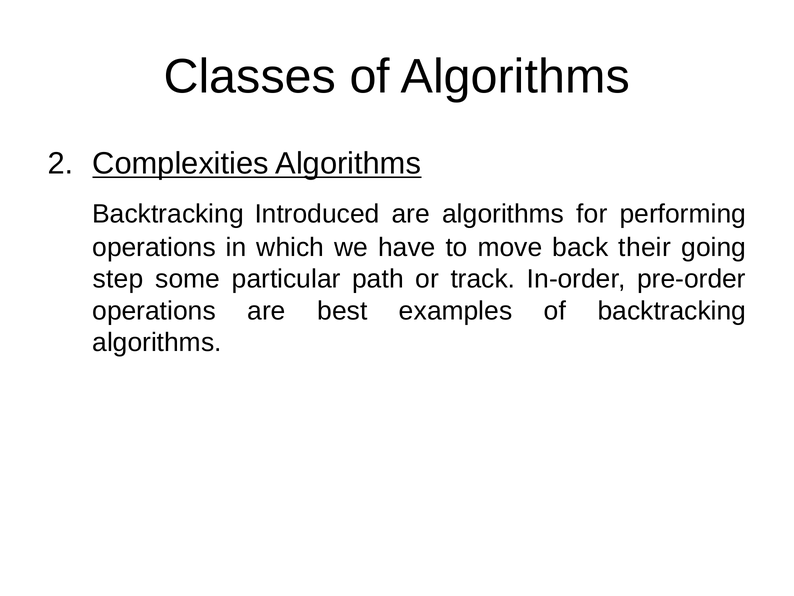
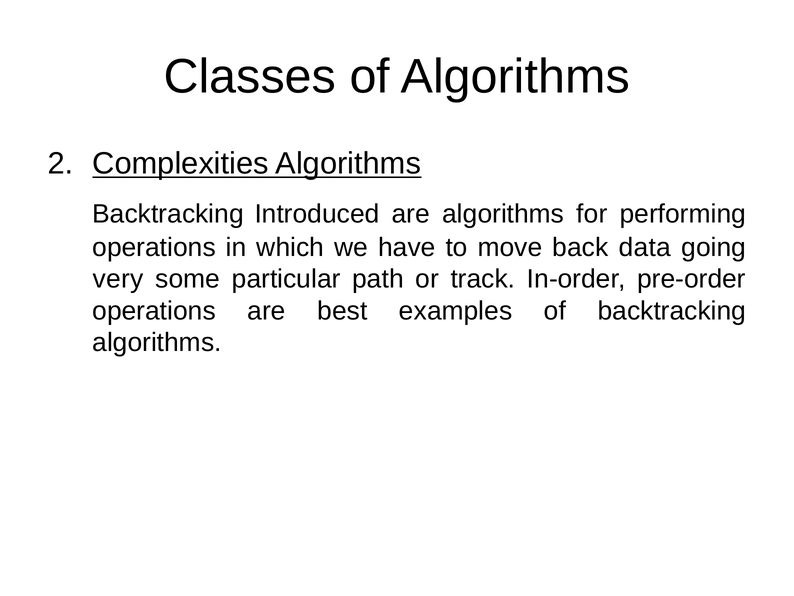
their: their -> data (645, 247)
step: step -> very (118, 279)
